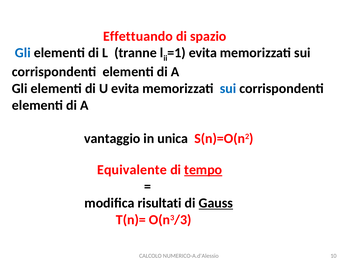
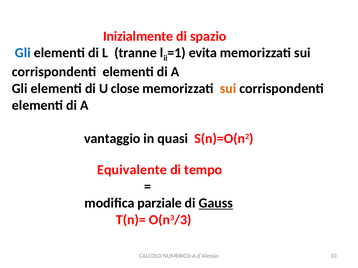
Effettuando: Effettuando -> Inizialmente (138, 36)
U evita: evita -> close (125, 89)
sui colour: blue -> orange (228, 89)
unica: unica -> quasi (173, 139)
tempo underline: present -> none (203, 170)
risultati: risultati -> parziale (160, 204)
